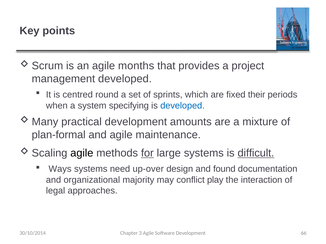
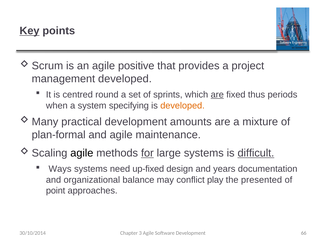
Key underline: none -> present (30, 31)
months: months -> positive (136, 66)
are underline: none -> present (217, 95)
their: their -> thus (257, 95)
developed colour: blue -> orange (182, 106)
up-over: up-over -> up-fixed (148, 169)
found: found -> years (224, 169)
majority: majority -> balance (138, 180)
interaction: interaction -> presented (262, 180)
legal: legal -> point (56, 191)
